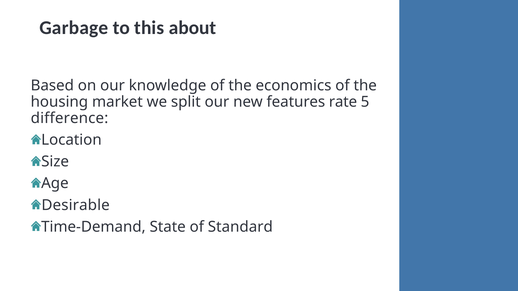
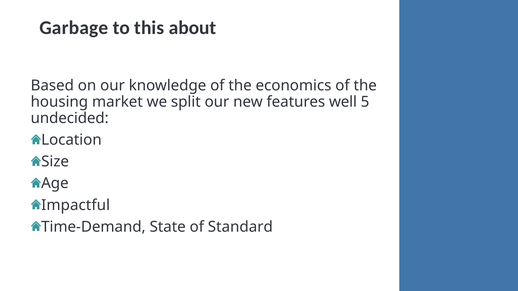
rate: rate -> well (343, 102)
difference: difference -> undecided (70, 118)
Desirable: Desirable -> Impactful (76, 205)
